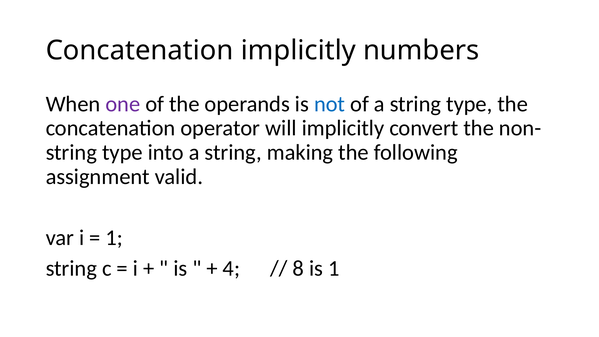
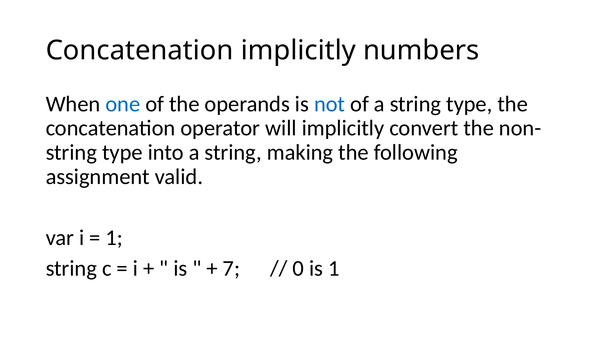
one colour: purple -> blue (123, 104)
4: 4 -> 7 (231, 268)
8: 8 -> 0 (298, 268)
